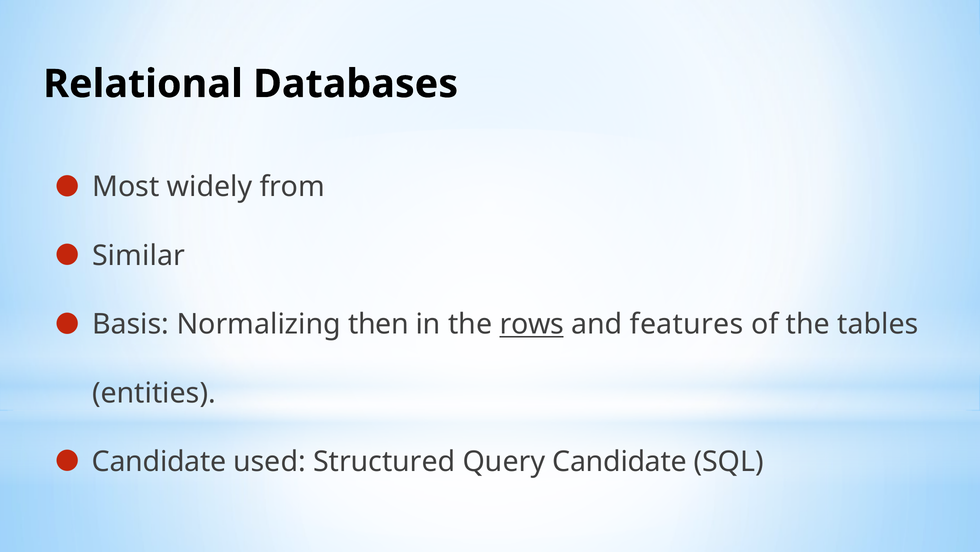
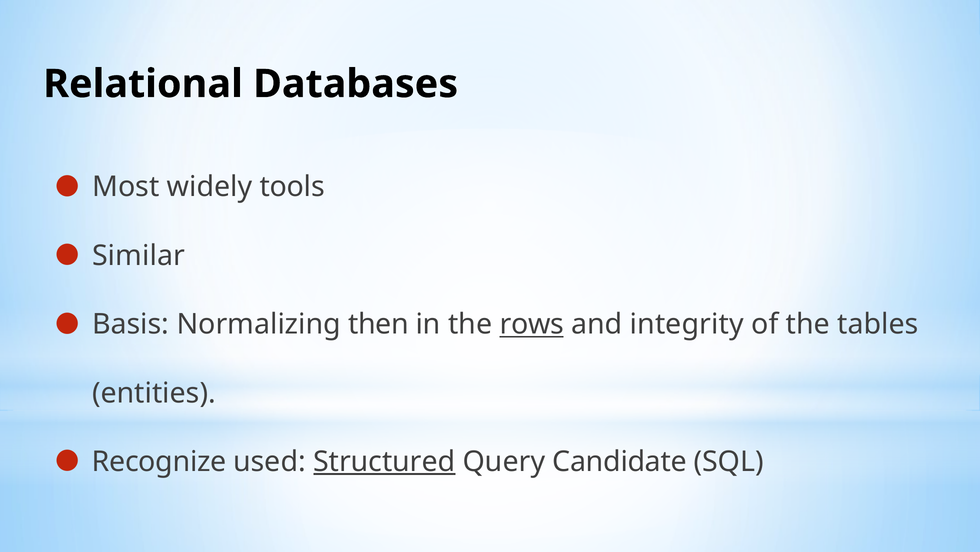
from: from -> tools (292, 187)
features: features -> integrity (687, 324)
Candidate: Candidate -> Recognize (159, 461)
Structured underline: none -> present (384, 461)
